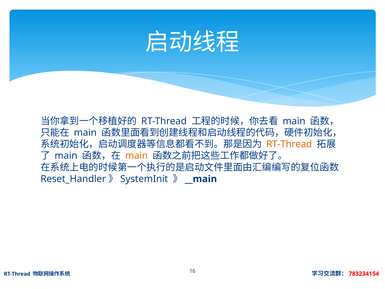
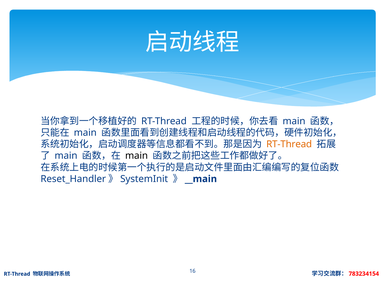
main colour: orange -> black (137, 156)
